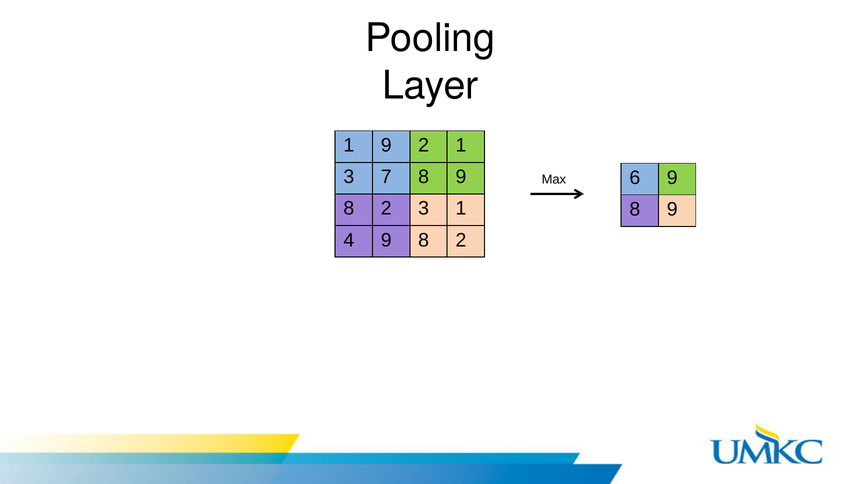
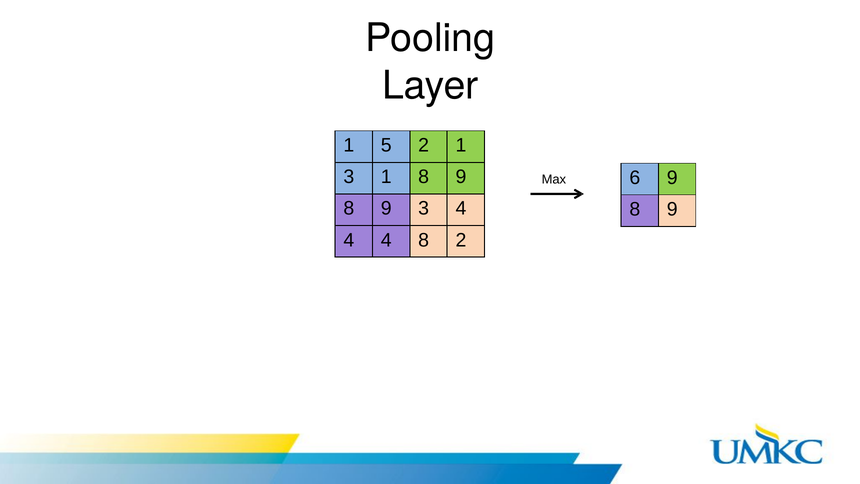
1 9: 9 -> 5 (386, 145)
3 7: 7 -> 1 (386, 177)
2: 2 -> 9 (386, 209)
3 1: 1 -> 4 (461, 209)
9: 9 -> 4 (386, 240)
